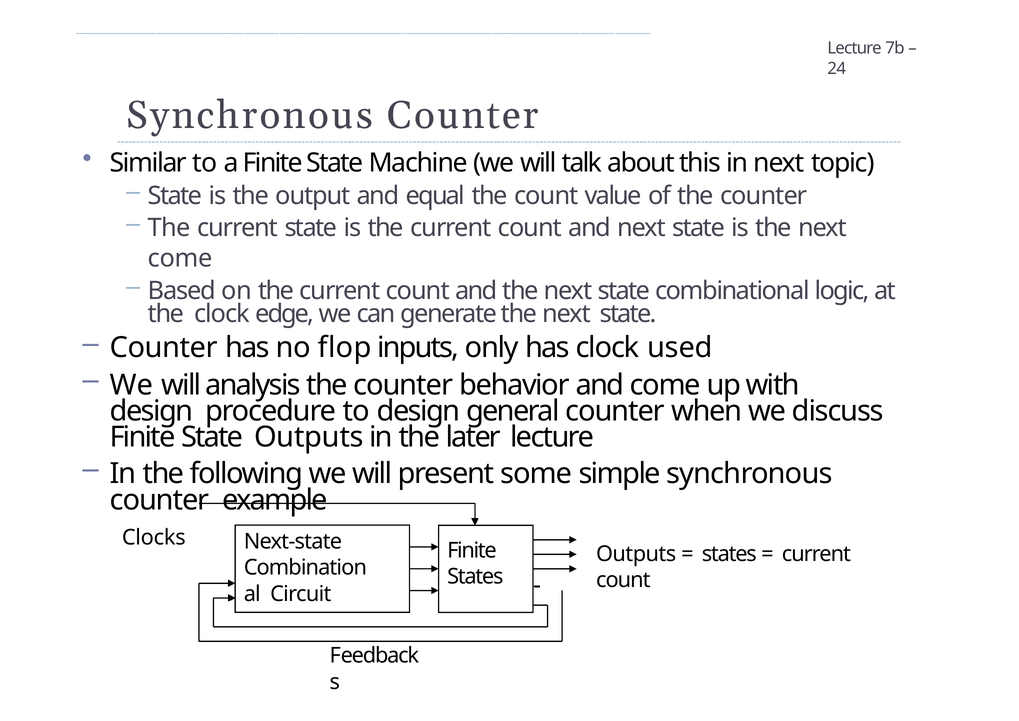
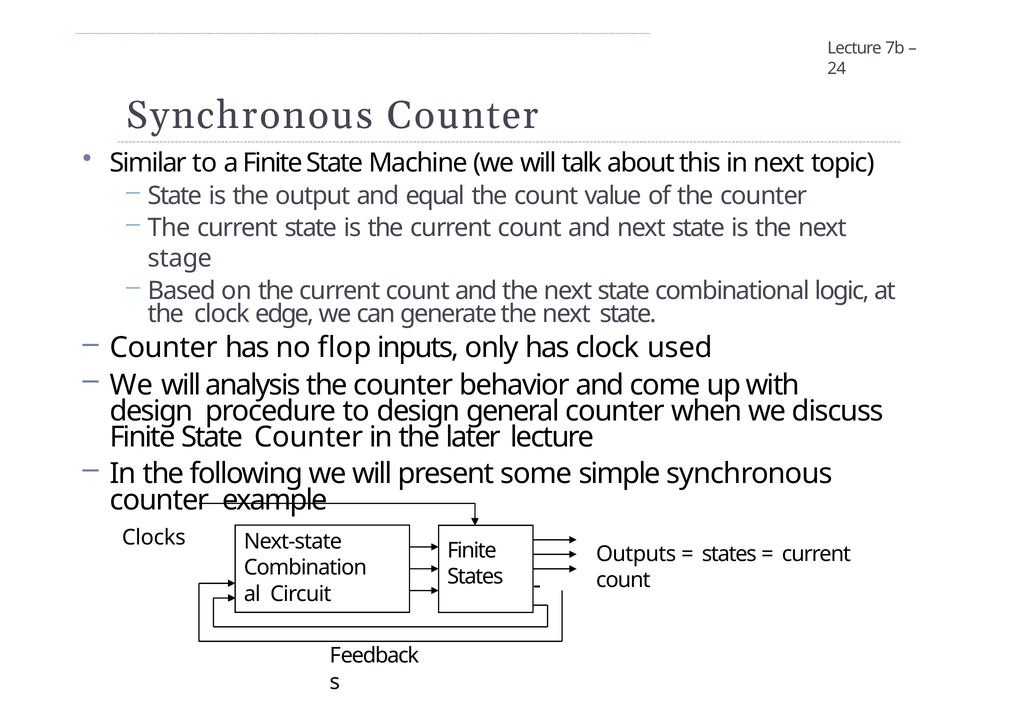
come: come -> stage (180, 258)
State Outputs: Outputs -> Counter (309, 437)
